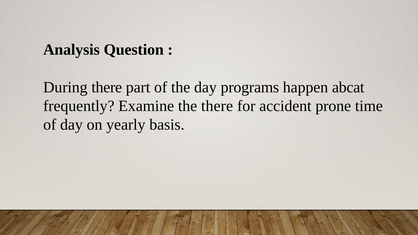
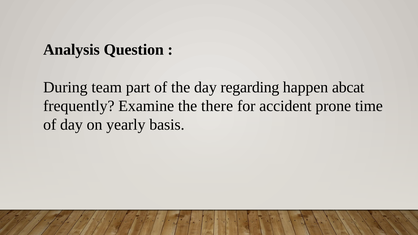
During there: there -> team (107, 87)
programs: programs -> regarding (250, 87)
